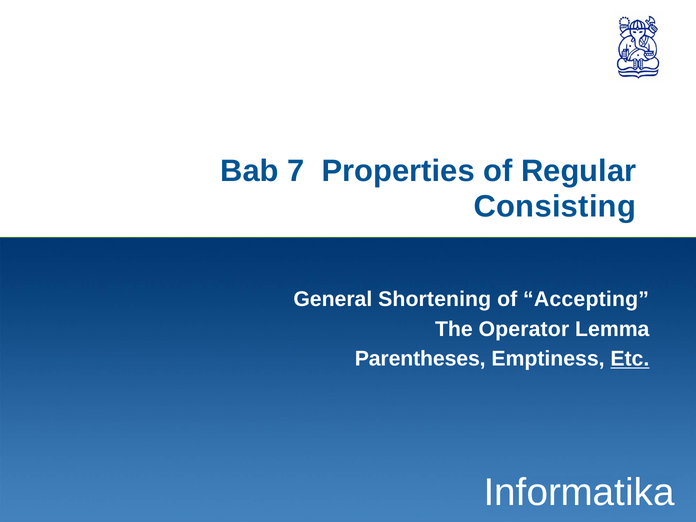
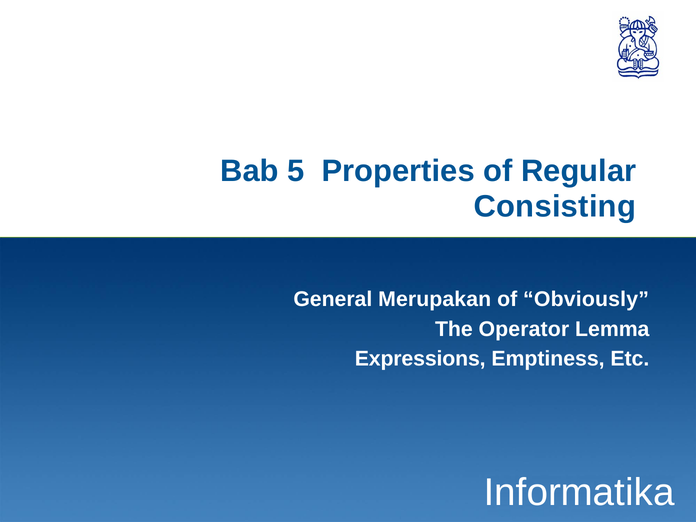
7: 7 -> 5 (296, 171)
Shortening: Shortening -> Merupakan (435, 299)
Accepting: Accepting -> Obviously (586, 299)
Parentheses: Parentheses -> Expressions (420, 359)
Etc underline: present -> none (630, 359)
